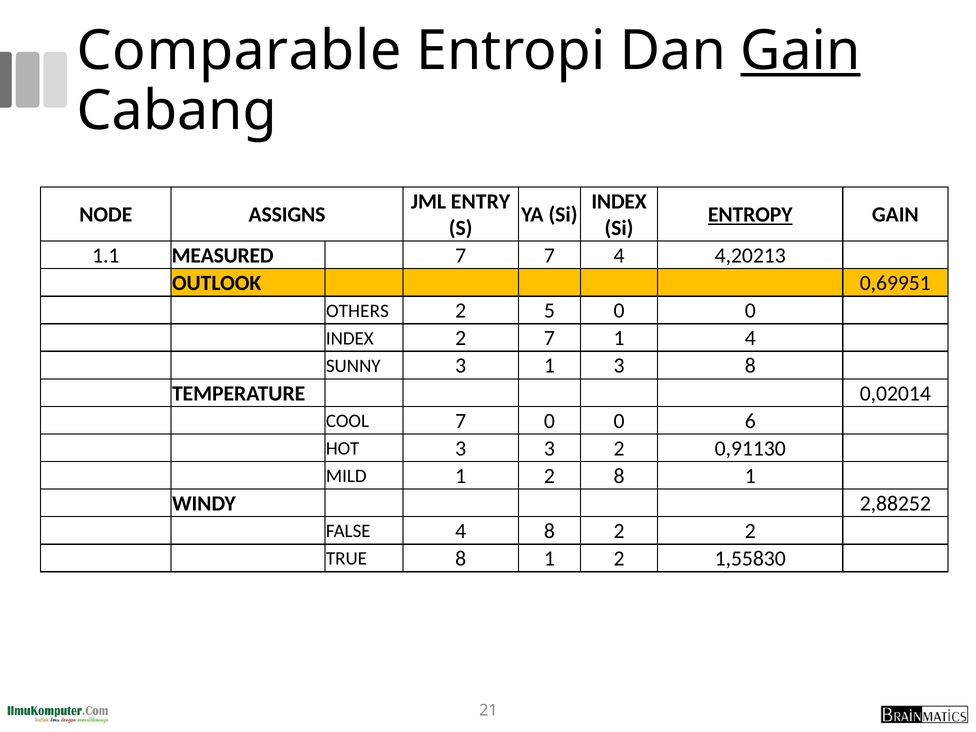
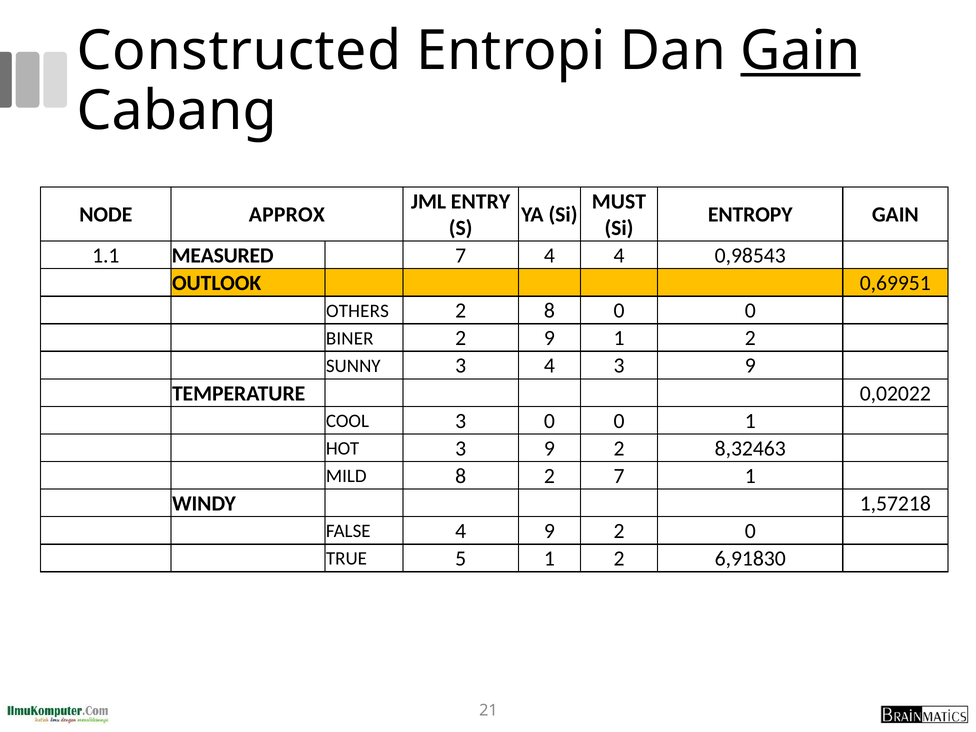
Comparable: Comparable -> Constructed (239, 51)
INDEX: INDEX -> MUST (619, 202)
ASSIGNS: ASSIGNS -> APPROX (287, 215)
ENTROPY underline: present -> none (750, 215)
7 7: 7 -> 4 (549, 256)
4,20213: 4,20213 -> 0,98543 (750, 256)
2 5: 5 -> 8 (549, 311)
INDEX: INDEX -> BINER (350, 338)
2 7: 7 -> 9 (549, 338)
4: 4 -> 2 (750, 338)
3 1: 1 -> 4 (549, 366)
8: 8 -> 9 (750, 366)
0,02014: 0,02014 -> 0,02022 (895, 393)
COOL 7: 7 -> 3 (461, 421)
0 6: 6 -> 1 (750, 421)
HOT 3 3: 3 -> 9 (549, 448)
0,91130: 0,91130 -> 8,32463 (750, 448)
MILD 1: 1 -> 8 (461, 476)
2 8: 8 -> 7 (619, 476)
2,88252: 2,88252 -> 1,57218 (895, 504)
4 8: 8 -> 9 (549, 531)
2 2: 2 -> 0 (750, 531)
TRUE 8: 8 -> 5 (461, 559)
1,55830: 1,55830 -> 6,91830 (750, 559)
